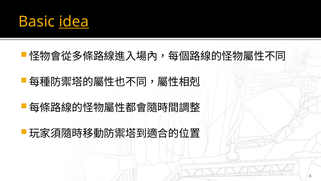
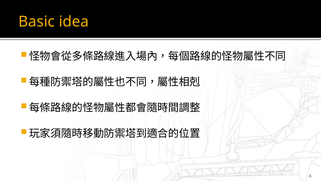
idea underline: present -> none (74, 22)
